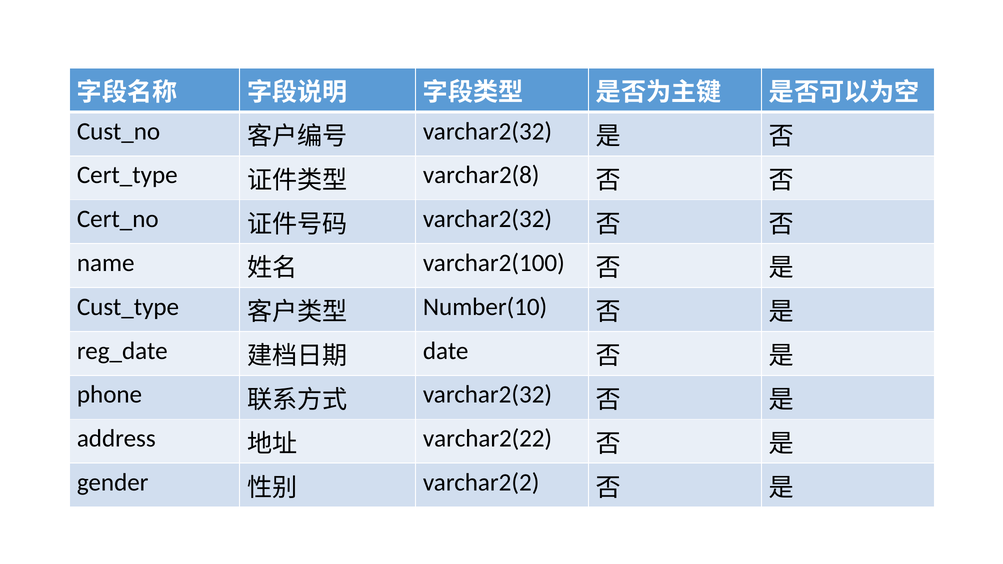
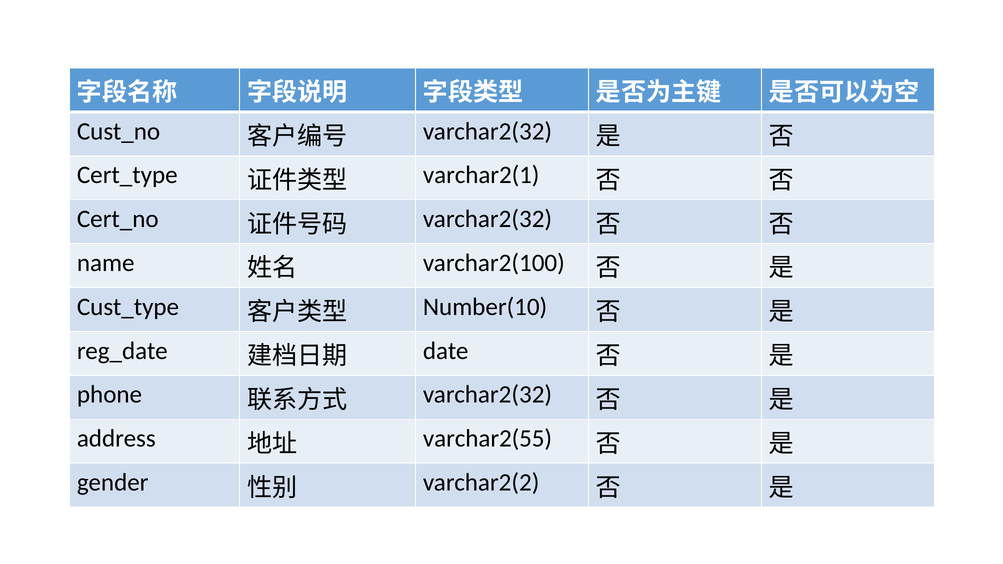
varchar2(8: varchar2(8 -> varchar2(1 (481, 175)
varchar2(22: varchar2(22 -> varchar2(55 (488, 439)
